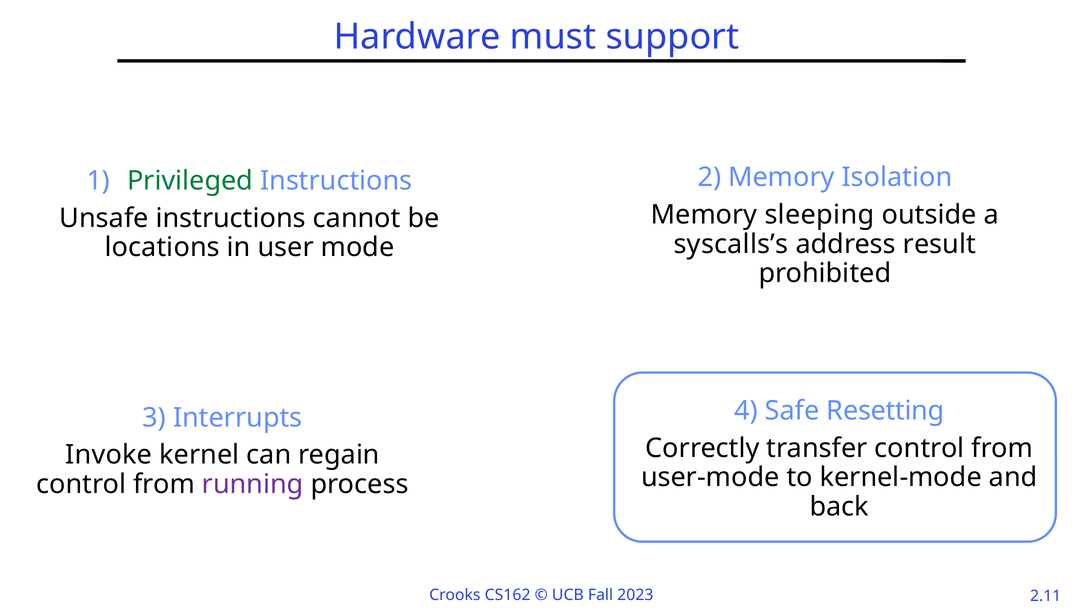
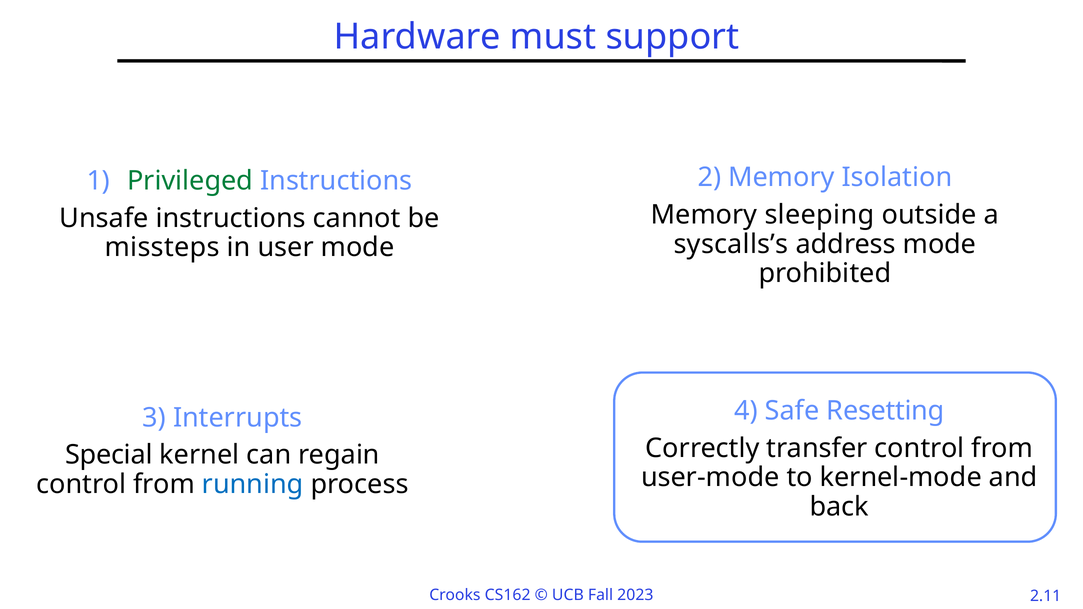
address result: result -> mode (939, 244)
locations: locations -> missteps (162, 247)
Invoke: Invoke -> Special (109, 455)
running colour: purple -> blue (253, 484)
